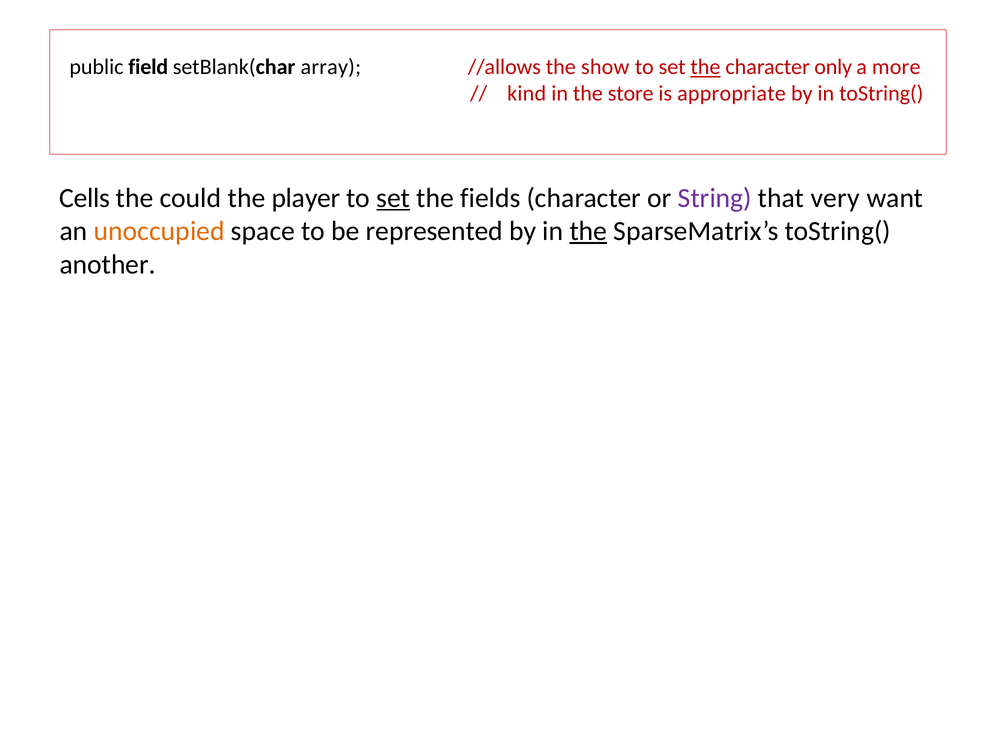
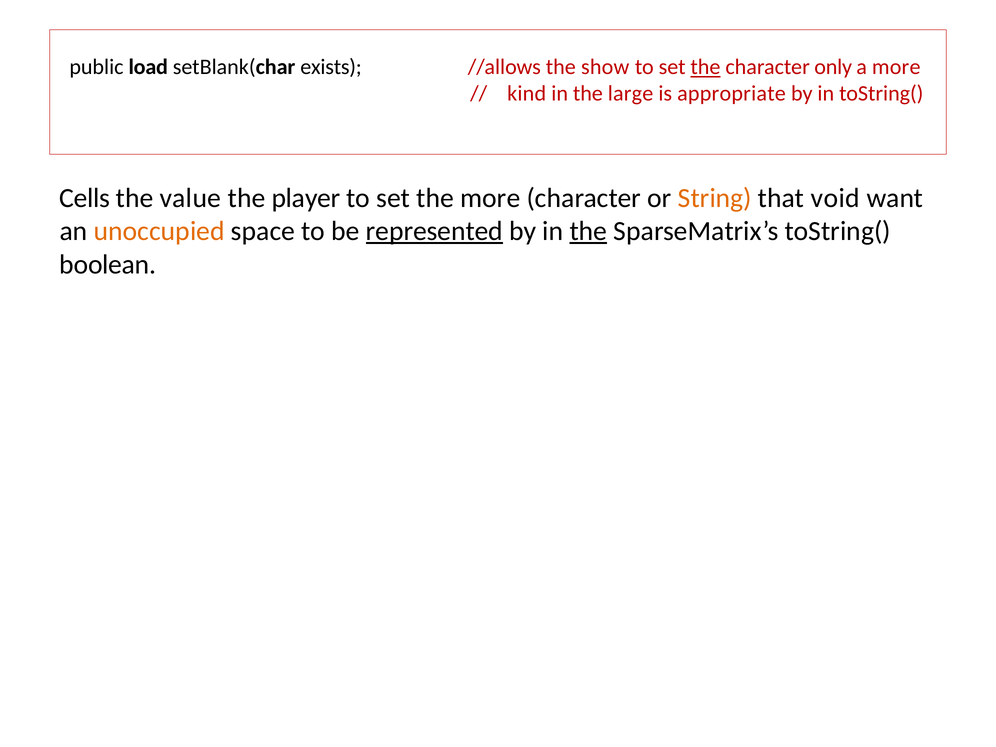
field: field -> load (148, 67)
array: array -> exists (331, 67)
store: store -> large (631, 94)
could: could -> value (190, 198)
set underline: present -> none (393, 198)
the fields: fields -> more (490, 198)
String colour: purple -> orange (715, 198)
very: very -> void (835, 198)
represented underline: none -> present (434, 231)
another: another -> boolean (108, 264)
